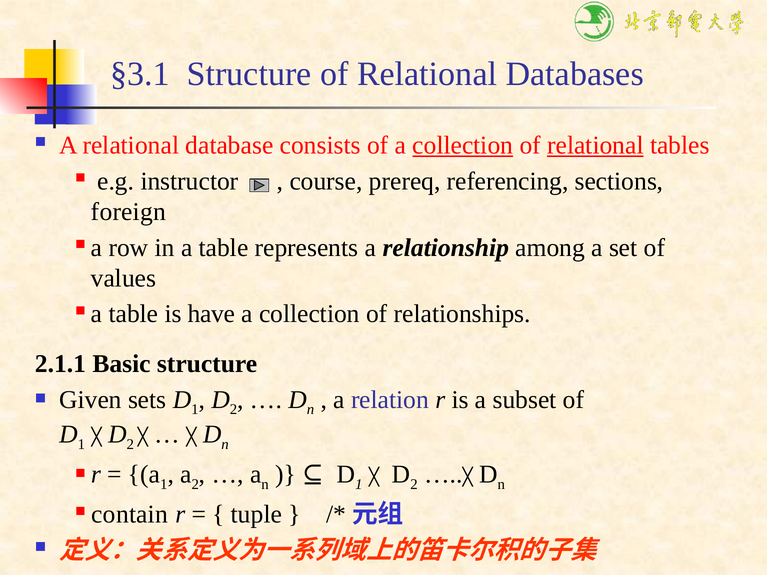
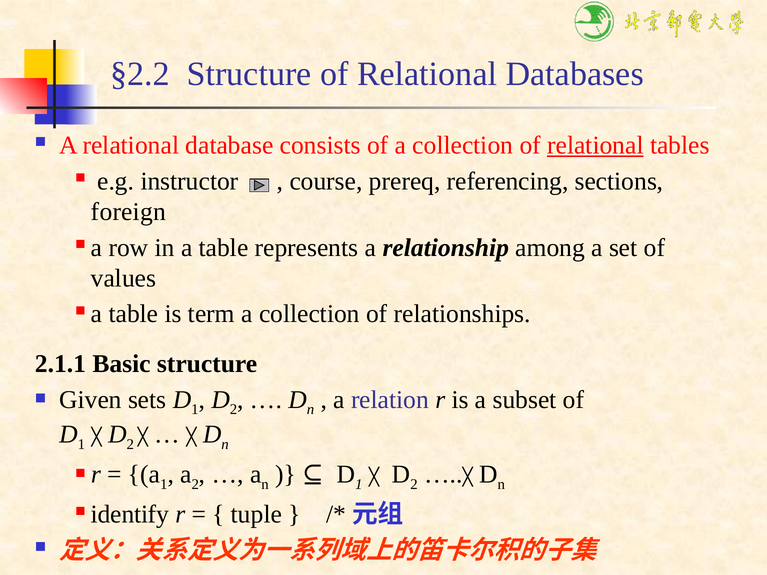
§3.1: §3.1 -> §2.2 (140, 74)
collection underline: present -> none (463, 145)
have: have -> term (211, 314)
contain: contain -> identify (130, 515)
